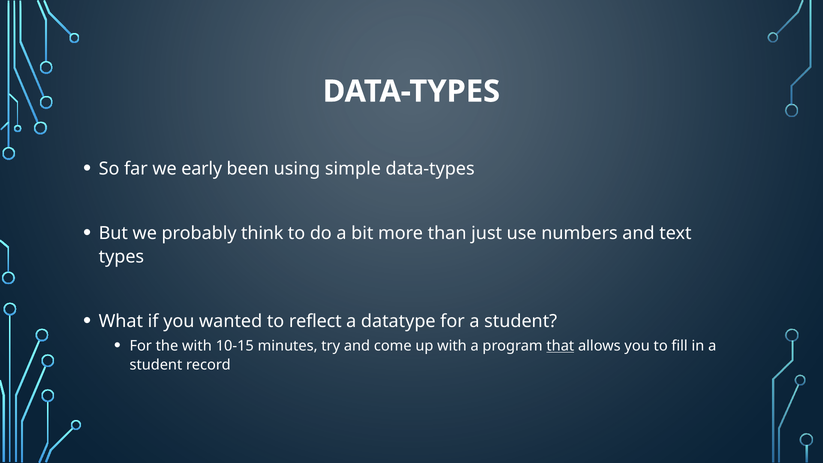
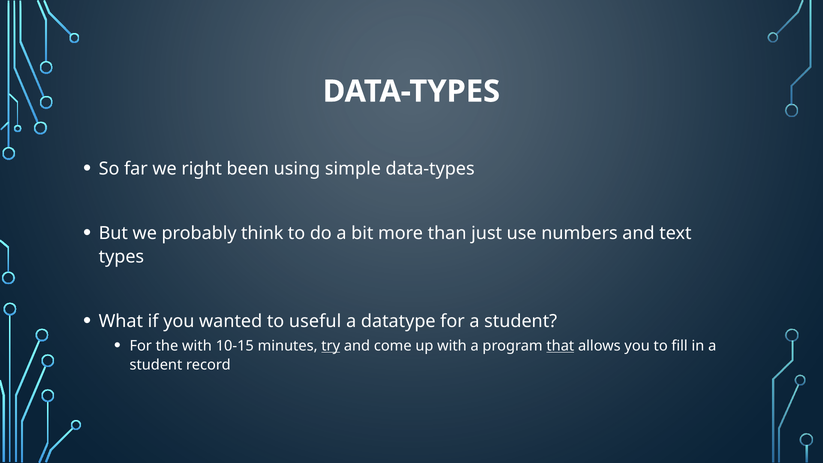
early: early -> right (202, 169)
reflect: reflect -> useful (315, 321)
try underline: none -> present (331, 346)
